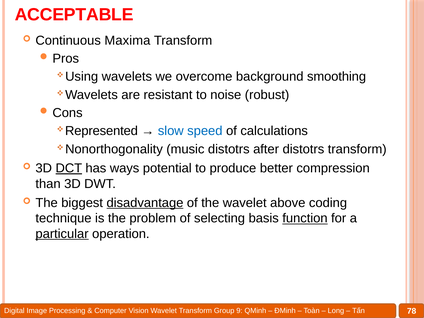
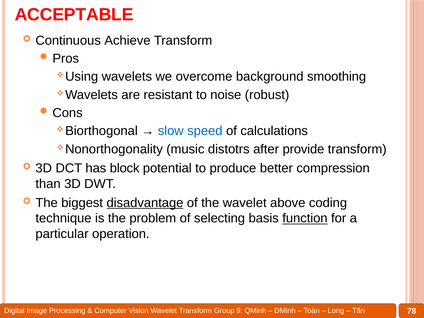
Maxima: Maxima -> Achieve (127, 40)
Represented: Represented -> Biorthogonal (101, 131)
after distotrs: distotrs -> provide (303, 149)
DCT underline: present -> none (69, 168)
ways: ways -> block (125, 168)
particular underline: present -> none (62, 234)
